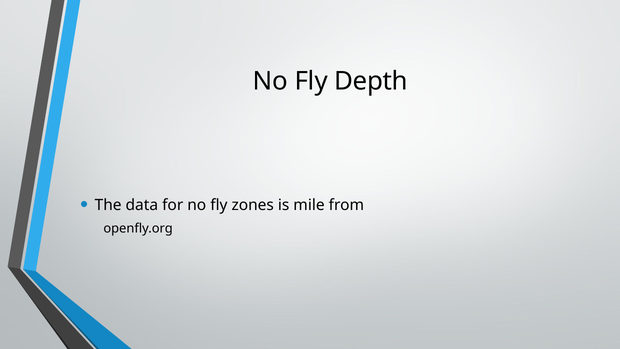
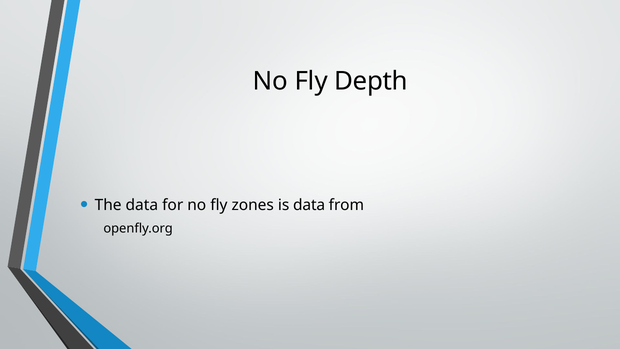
is mile: mile -> data (309, 205)
